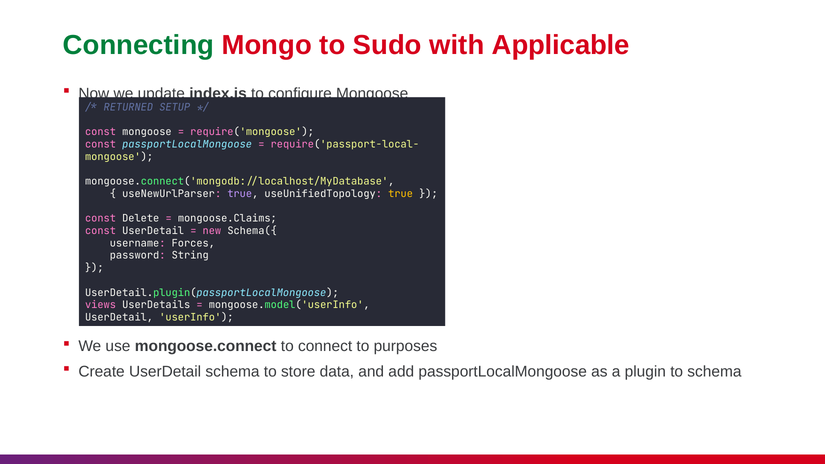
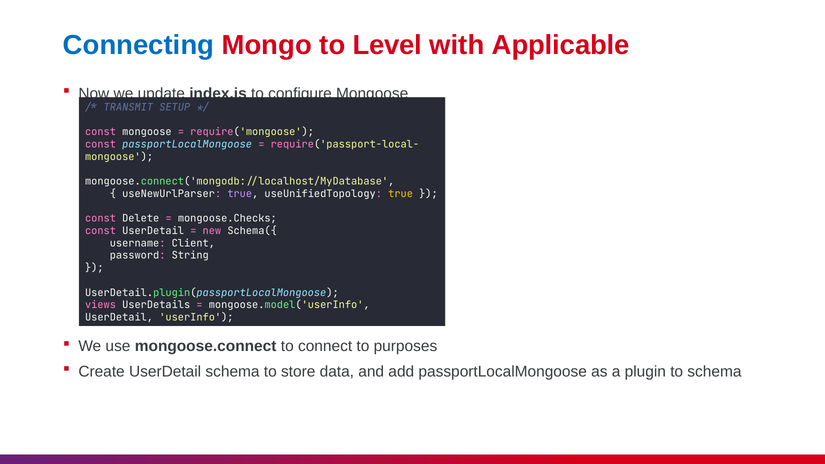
Connecting colour: green -> blue (138, 45)
Sudo: Sudo -> Level (387, 45)
RETURNED: RETURNED -> TRANSMIT (128, 107)
mongoose.Claims: mongoose.Claims -> mongoose.Checks (227, 218)
Forces: Forces -> Client (193, 243)
